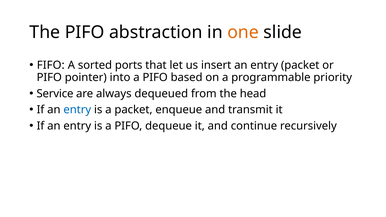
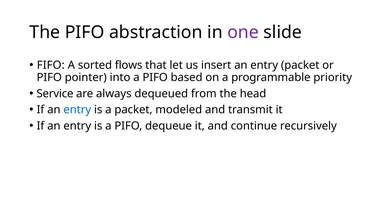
one colour: orange -> purple (243, 32)
ports: ports -> flows (129, 65)
enqueue: enqueue -> modeled (179, 110)
